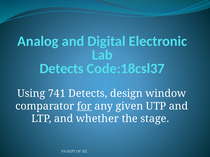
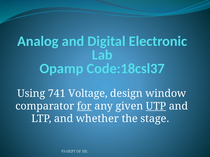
Detects: Detects -> Opamp (61, 69)
741 Detects: Detects -> Voltage (88, 94)
UTP underline: none -> present (156, 106)
